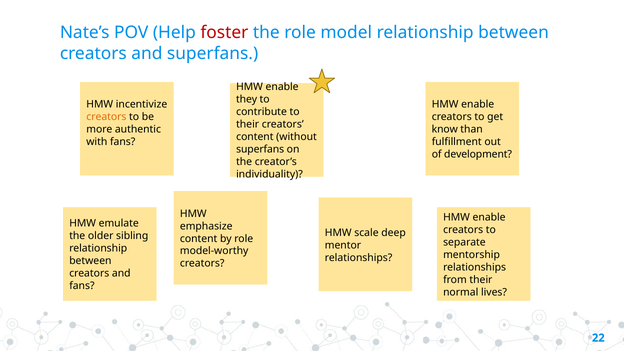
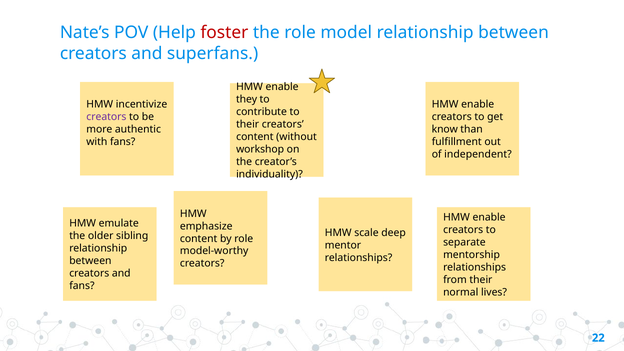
creators colour: orange -> purple (106, 117)
superfans: superfans -> workshop (260, 149)
development: development -> independent (478, 154)
